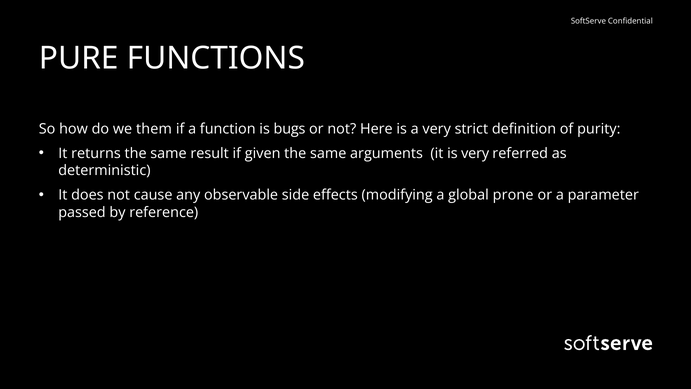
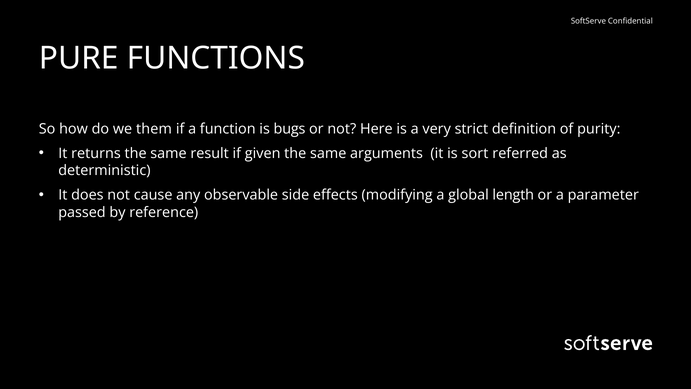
is very: very -> sort (475, 153)
prone: prone -> length (513, 195)
